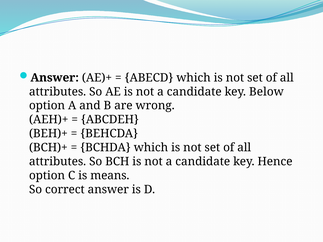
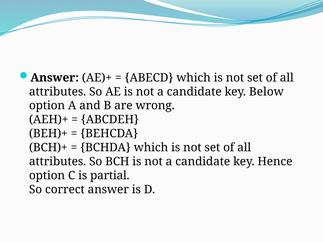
means: means -> partial (110, 176)
